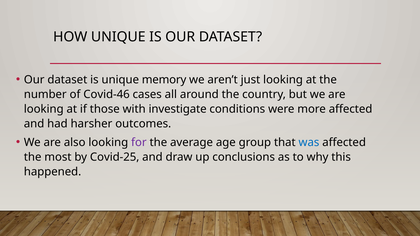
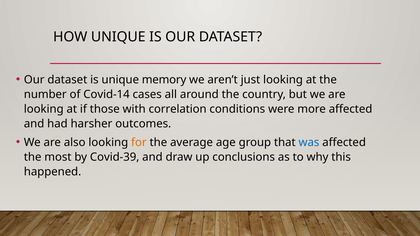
Covid-46: Covid-46 -> Covid-14 (107, 94)
investigate: investigate -> correlation (178, 109)
for colour: purple -> orange (139, 143)
Covid-25: Covid-25 -> Covid-39 (115, 157)
